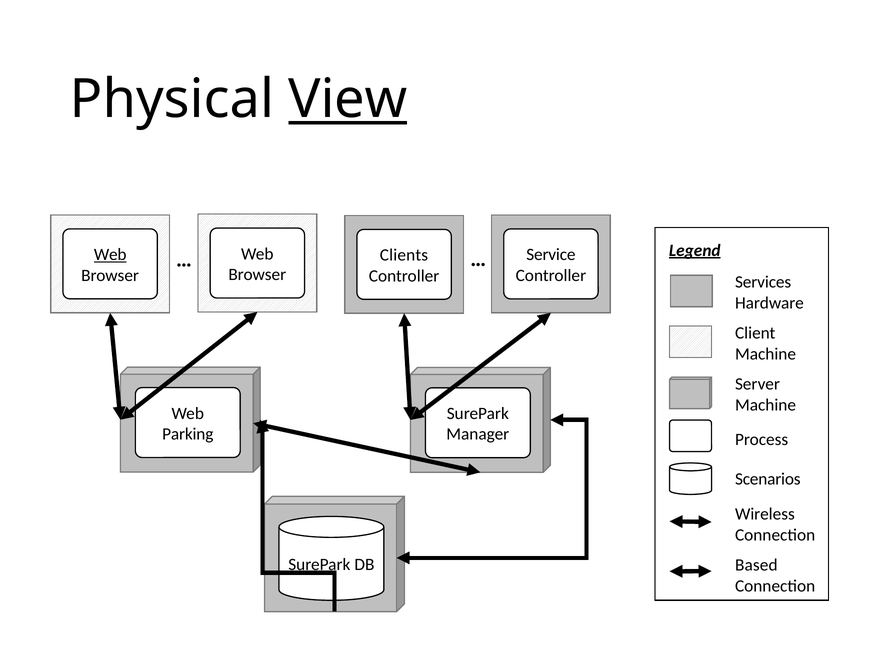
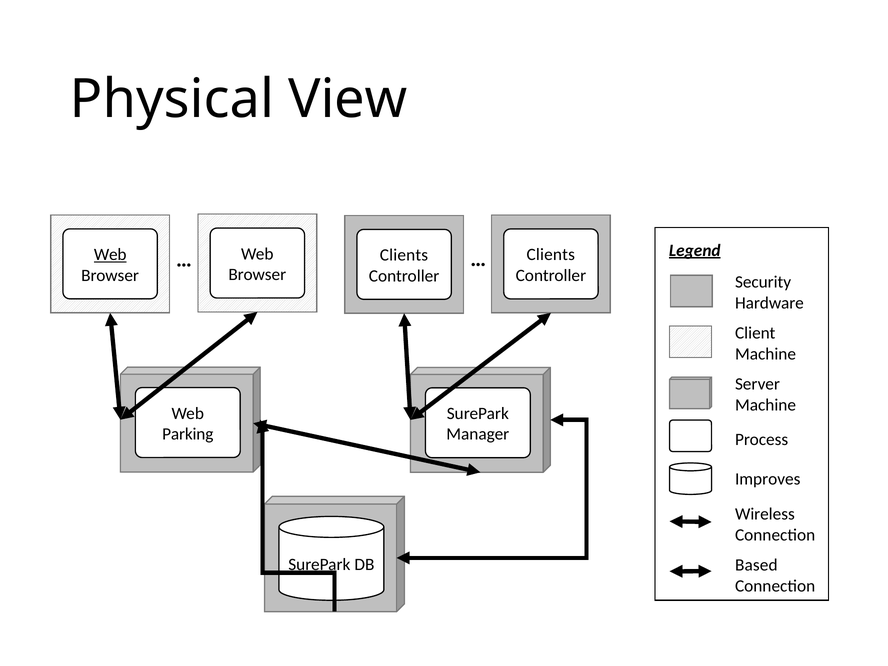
View underline: present -> none (348, 99)
Service: Service -> Clients (551, 255)
Services: Services -> Security (763, 282)
Scenarios: Scenarios -> Improves (768, 479)
